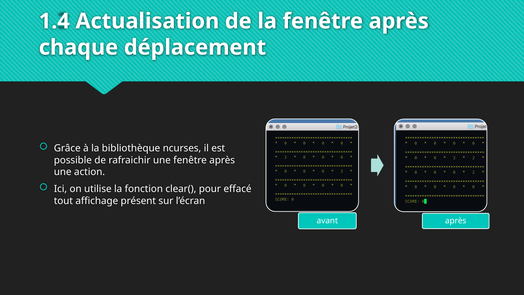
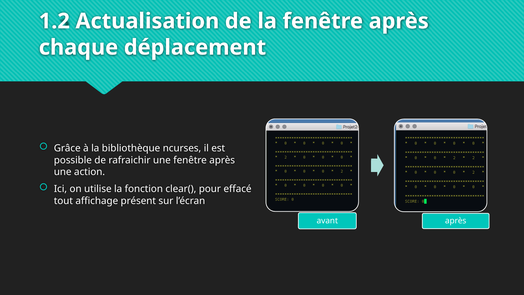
1.4: 1.4 -> 1.2 (54, 21)
